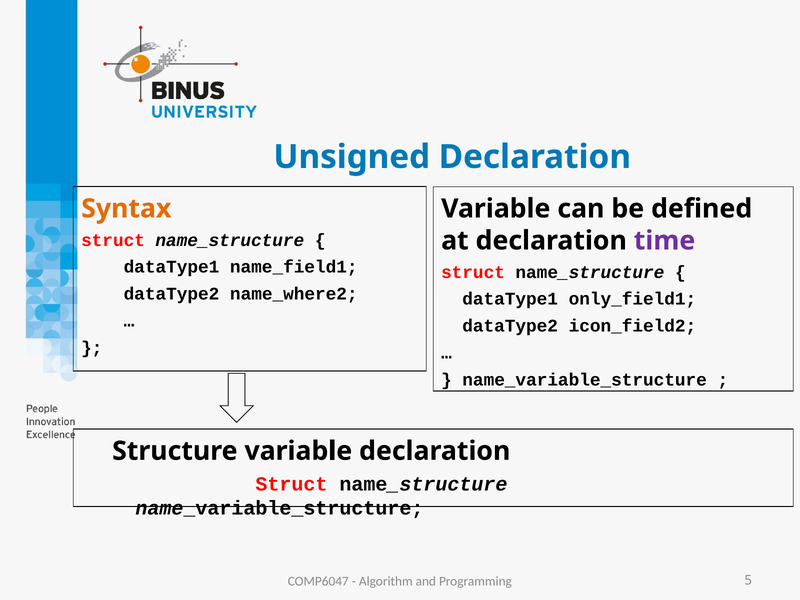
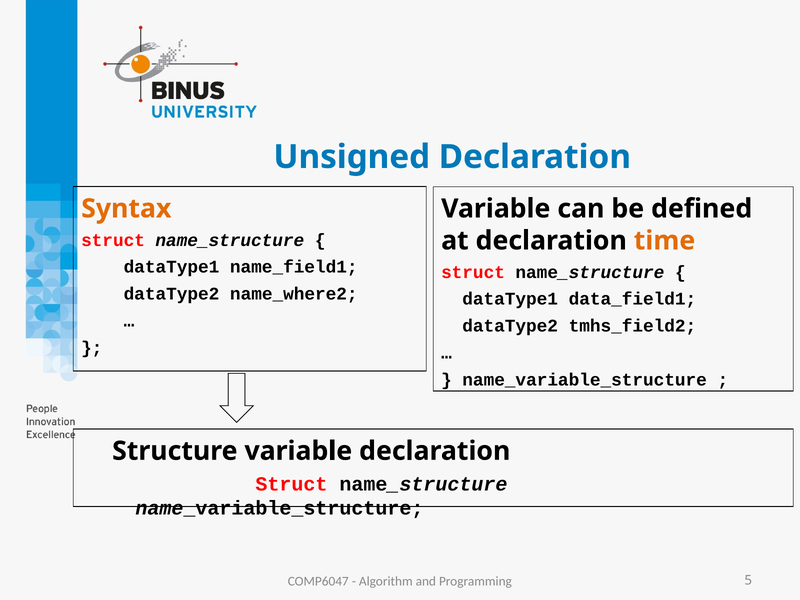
time colour: purple -> orange (664, 241)
only_field1: only_field1 -> data_field1 (632, 299)
icon_field2: icon_field2 -> tmhs_field2 (632, 326)
